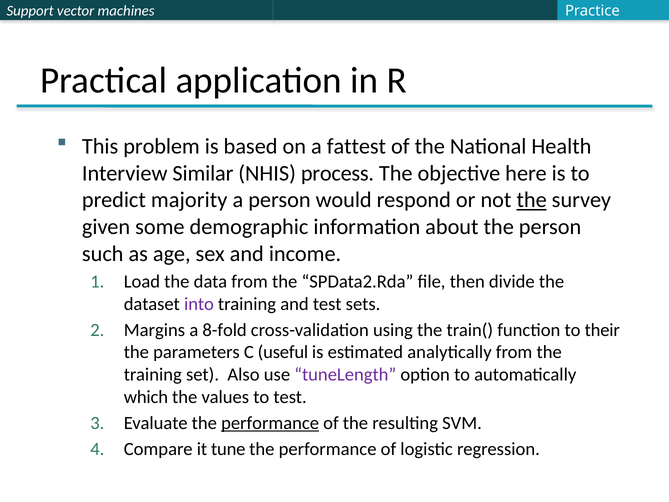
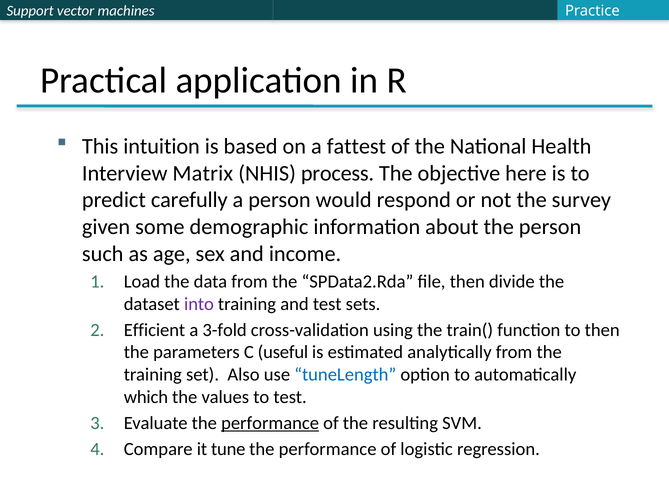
problem: problem -> intuition (162, 147)
Similar: Similar -> Matrix (203, 173)
majority: majority -> carefully (189, 200)
the underline: present -> none (532, 200)
Margins: Margins -> Efficient (154, 330)
8-fold: 8-fold -> 3-fold (225, 330)
to their: their -> then (602, 330)
tuneLength colour: purple -> blue (345, 374)
